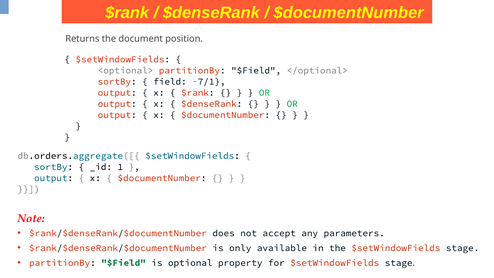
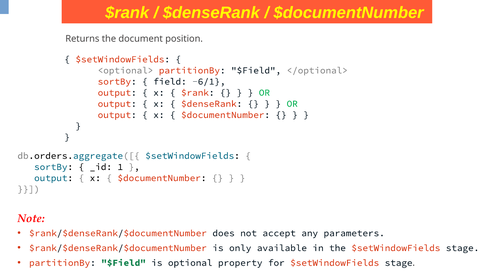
-7/1: -7/1 -> -6/1 (209, 81)
